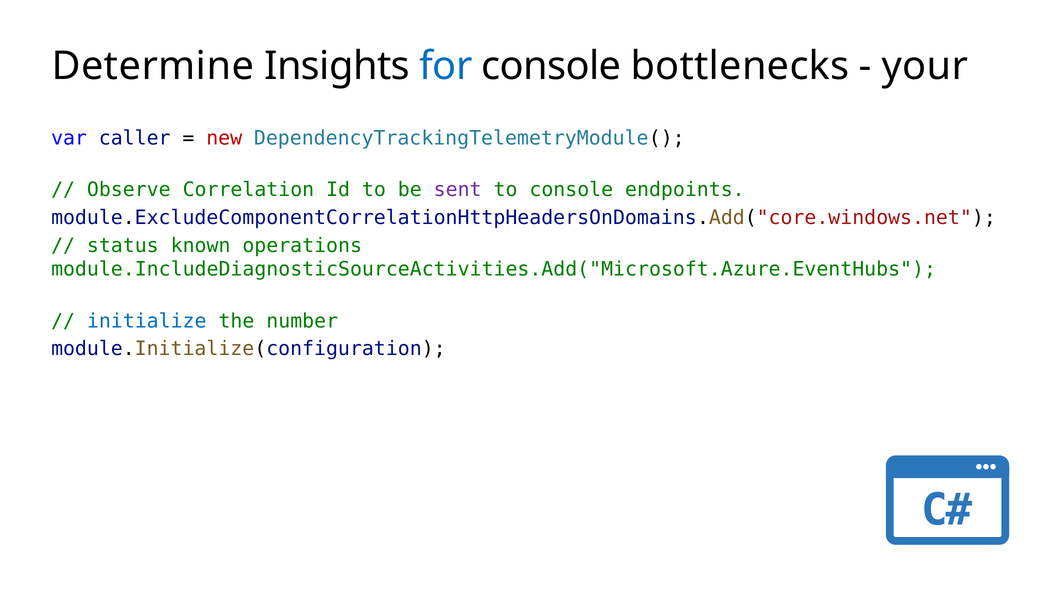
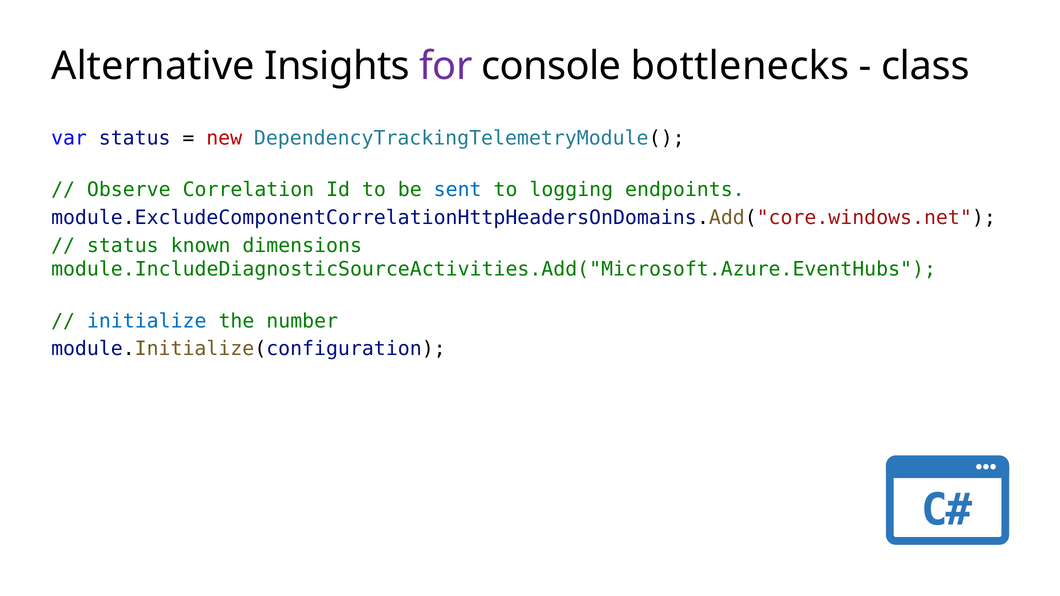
Determine: Determine -> Alternative (153, 66)
for colour: blue -> purple (446, 66)
your: your -> class (925, 66)
var caller: caller -> status (135, 138)
sent colour: purple -> blue (458, 190)
to console: console -> logging (571, 190)
operations: operations -> dimensions (302, 246)
